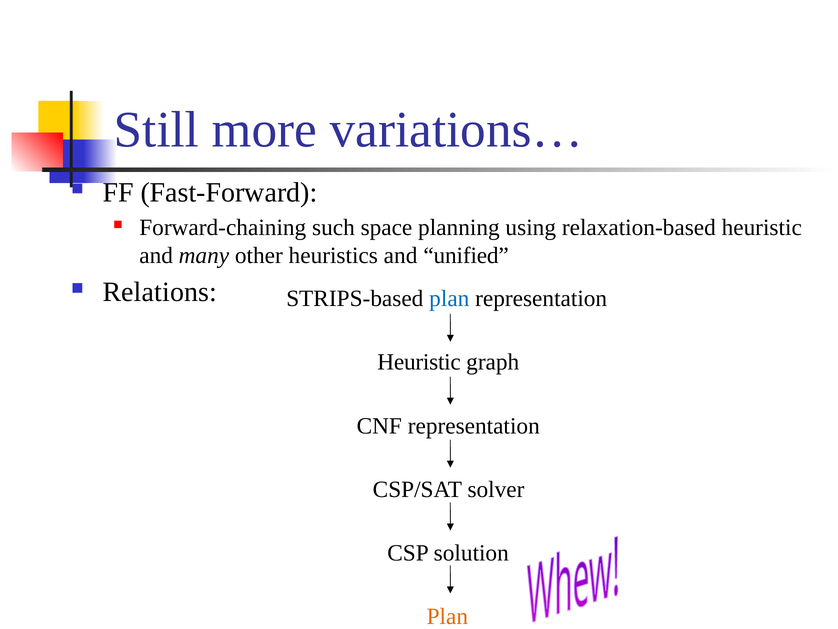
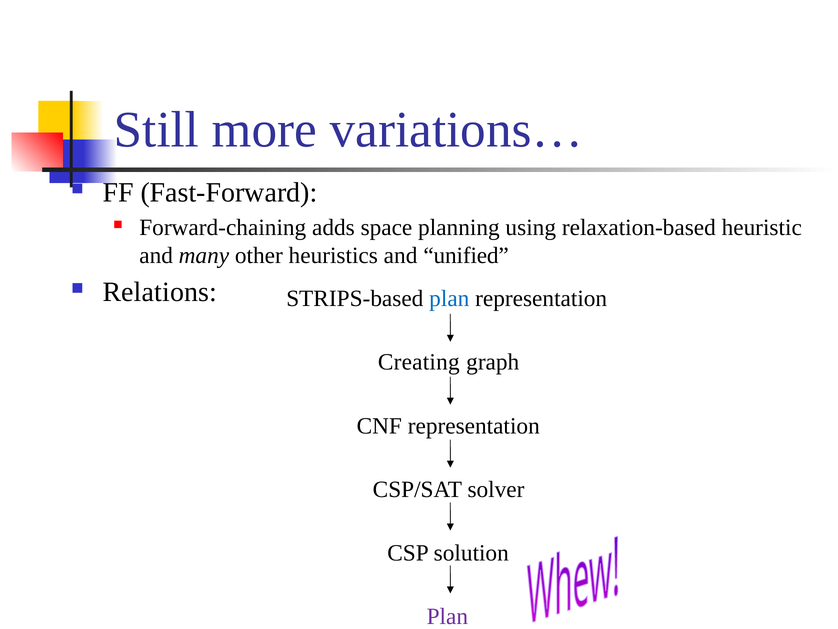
such: such -> adds (333, 227)
Heuristic: Heuristic -> Creating (419, 362)
Plan colour: orange -> purple (447, 616)
